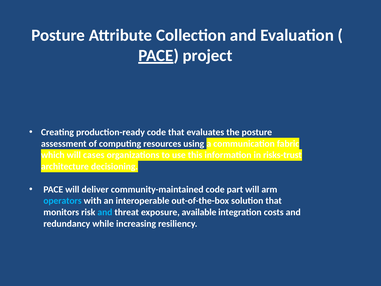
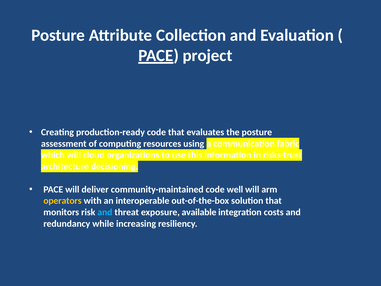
cases: cases -> cloud (94, 155)
part: part -> well (235, 189)
operators colour: light blue -> yellow (63, 201)
